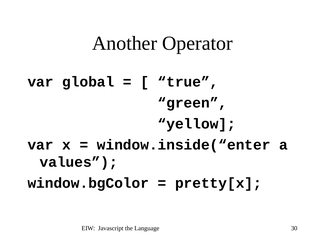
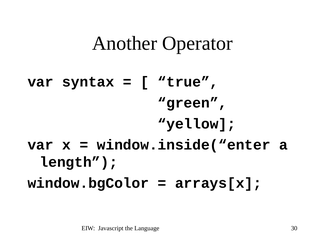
global: global -> syntax (88, 82)
values: values -> length (79, 162)
pretty[x: pretty[x -> arrays[x (218, 183)
